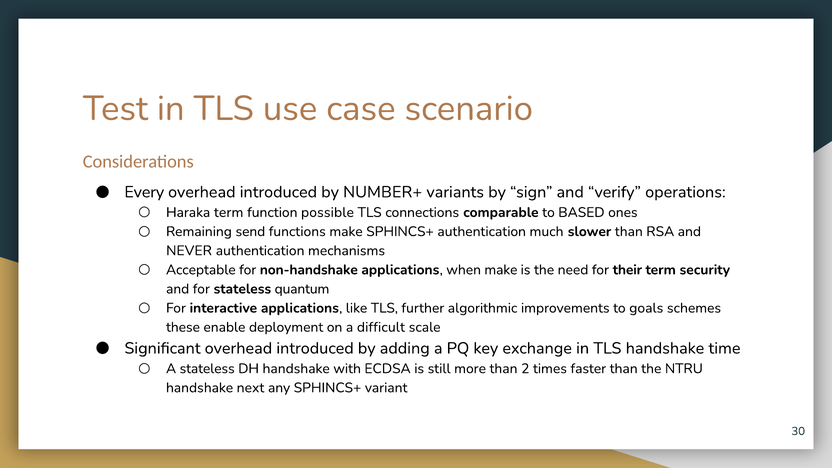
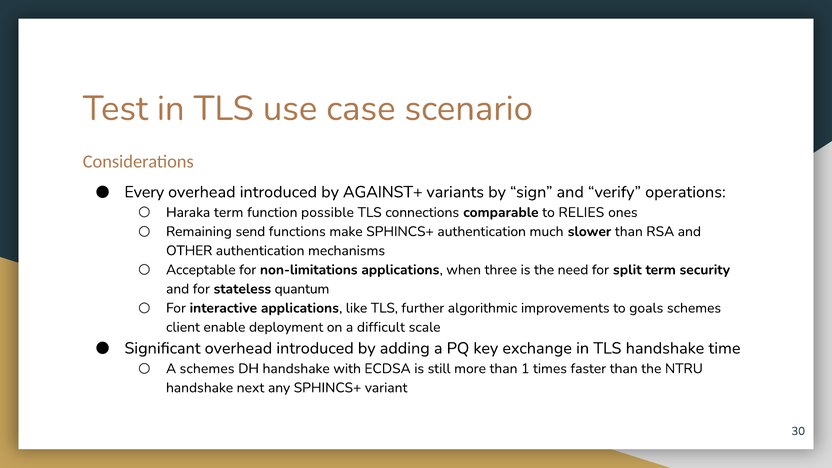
NUMBER+: NUMBER+ -> AGAINST+ (383, 192)
BASED: BASED -> RELIES (581, 212)
NEVER: NEVER -> OTHER (189, 251)
non-handshake: non-handshake -> non-limitations (309, 270)
when make: make -> three (501, 270)
their: their -> split (627, 270)
these: these -> client (183, 327)
A stateless: stateless -> schemes (207, 369)
2: 2 -> 1 (525, 369)
